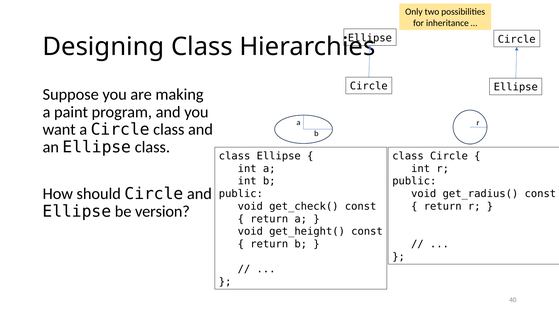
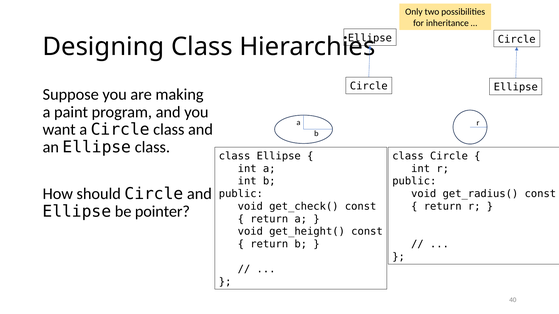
version: version -> pointer (162, 212)
